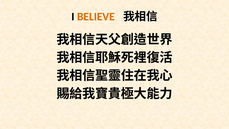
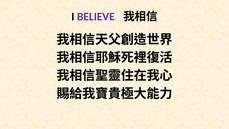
BELIEVE colour: orange -> purple (96, 17)
